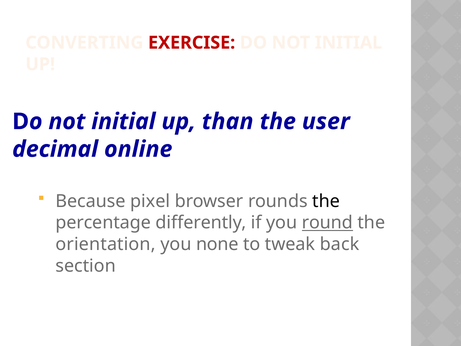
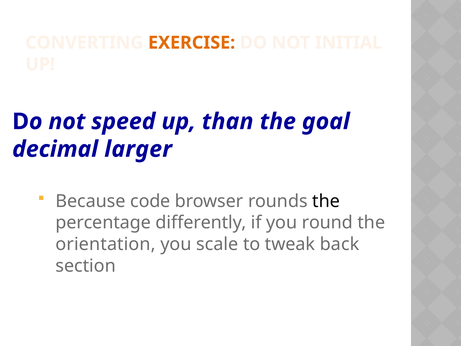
EXERCISE colour: red -> orange (192, 43)
initial: initial -> speed (123, 121)
user: user -> goal (326, 121)
online: online -> larger (138, 149)
pixel: pixel -> code (150, 201)
round underline: present -> none (327, 223)
none: none -> scale (217, 244)
